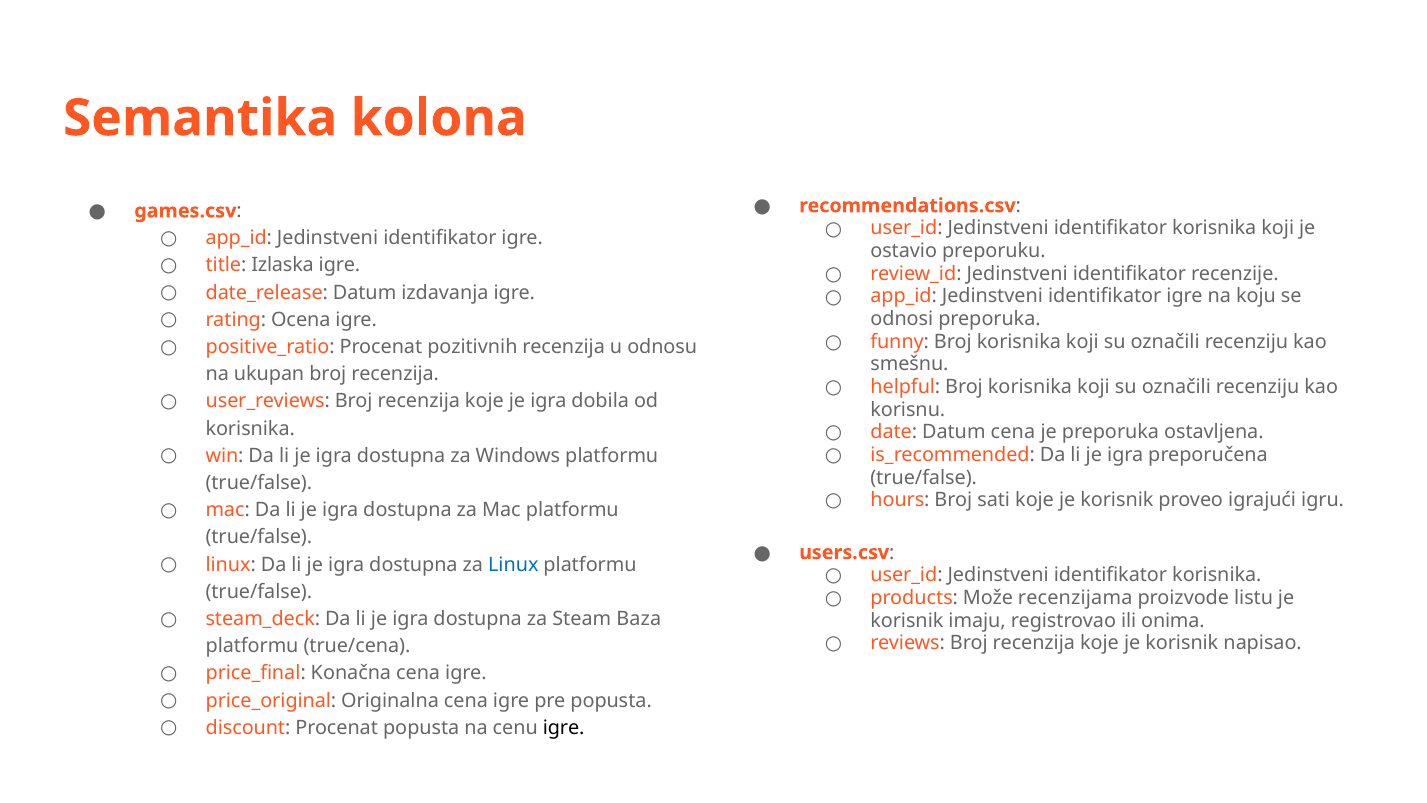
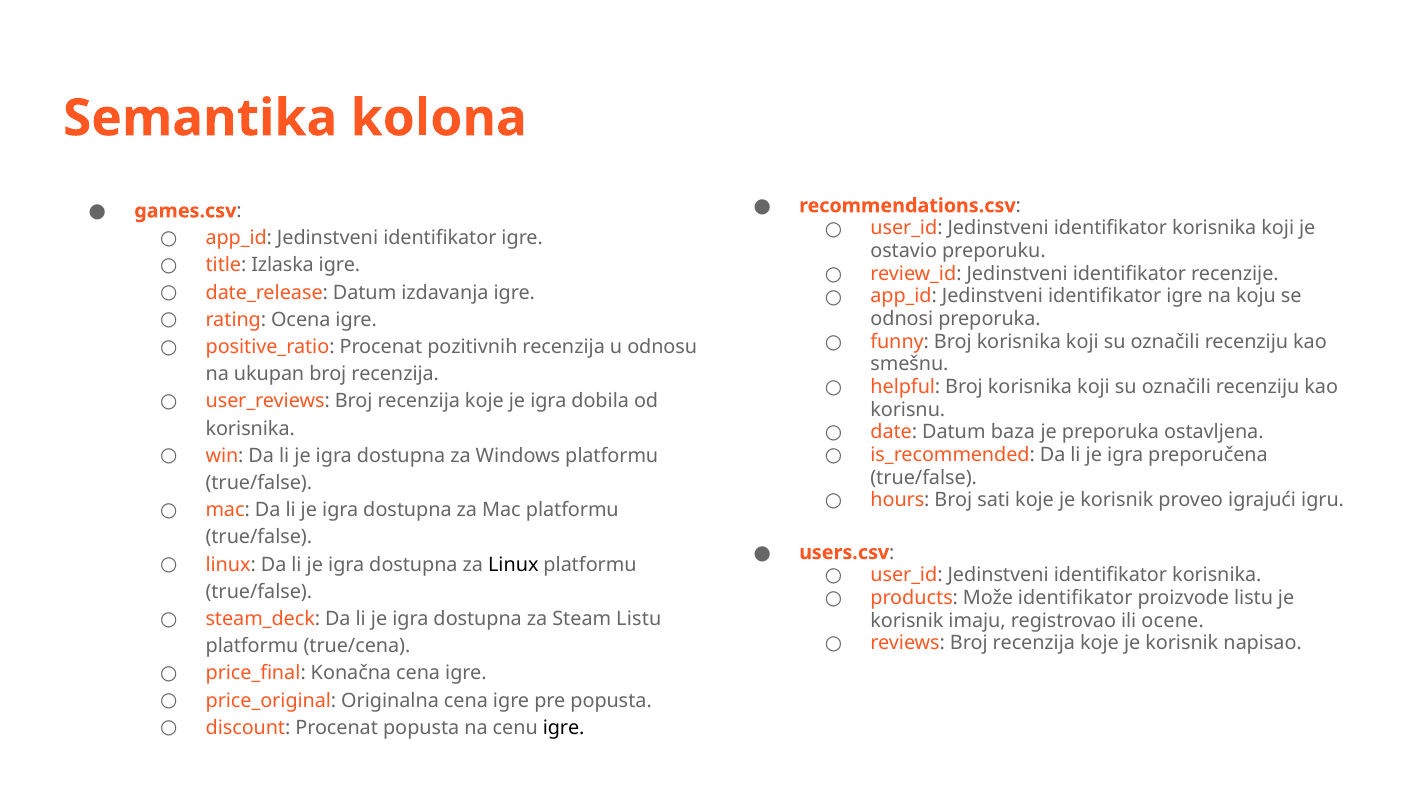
Datum cena: cena -> baza (1013, 432)
Linux colour: blue -> black (513, 564)
Može recenzijama: recenzijama -> identifikator (1075, 598)
Steam Baza: Baza -> Listu (639, 619)
onima: onima -> ocene (1173, 620)
